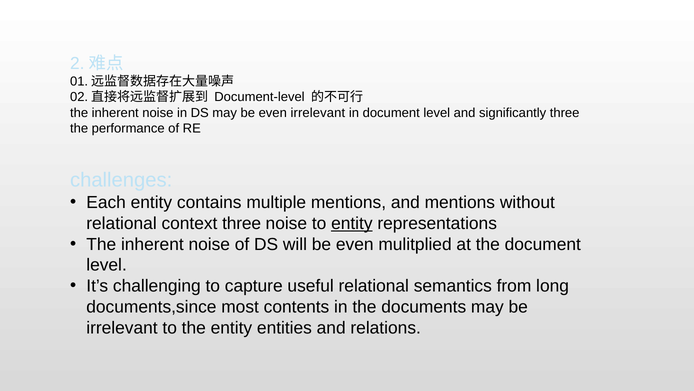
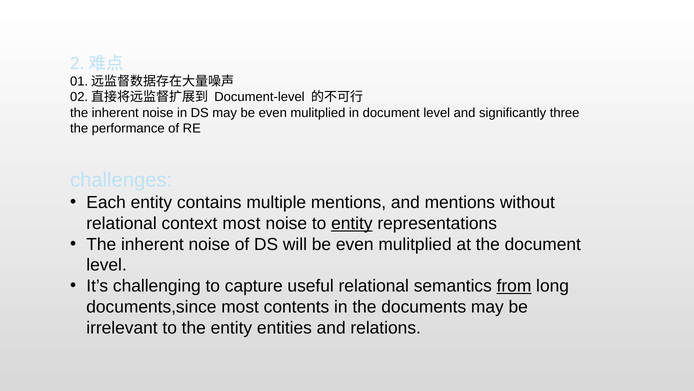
may be even irrelevant: irrelevant -> mulitplied (318, 113)
context three: three -> most (241, 223)
from underline: none -> present (514, 286)
